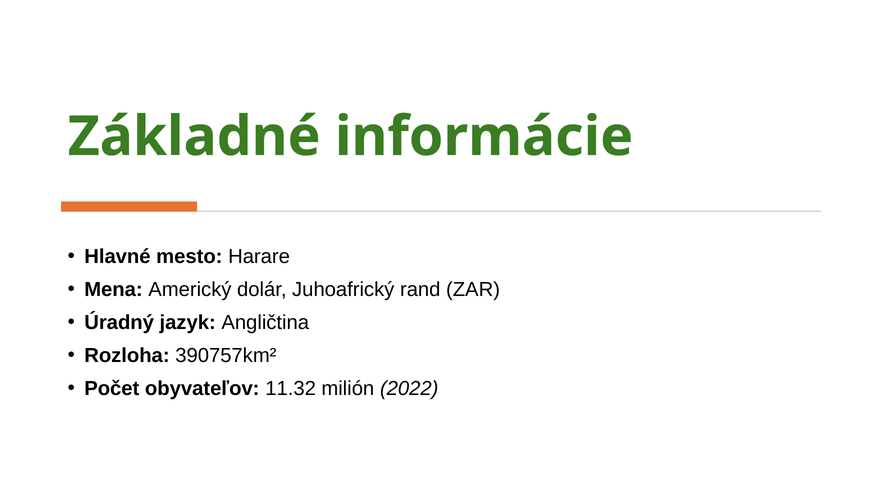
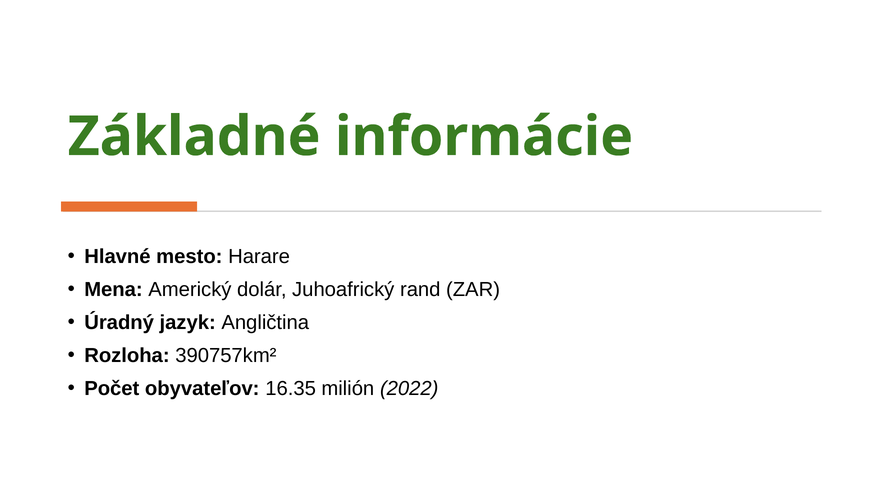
11.32: 11.32 -> 16.35 (291, 388)
